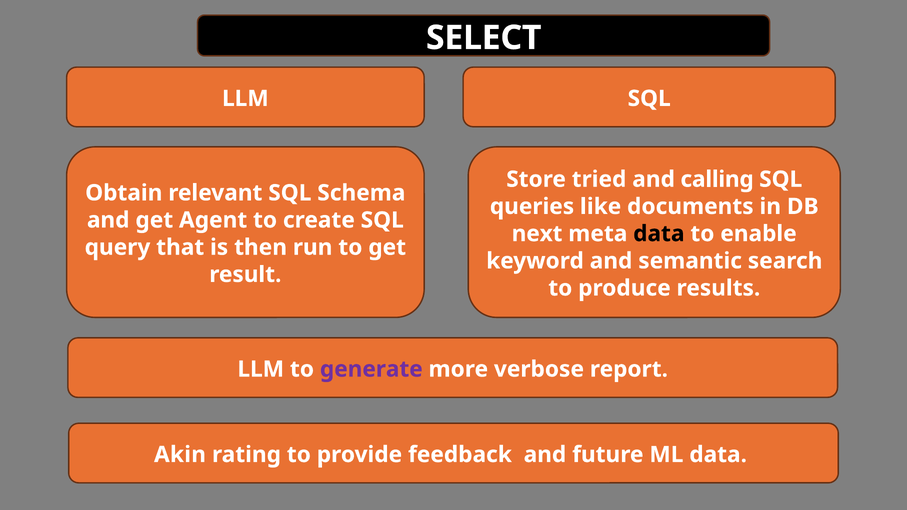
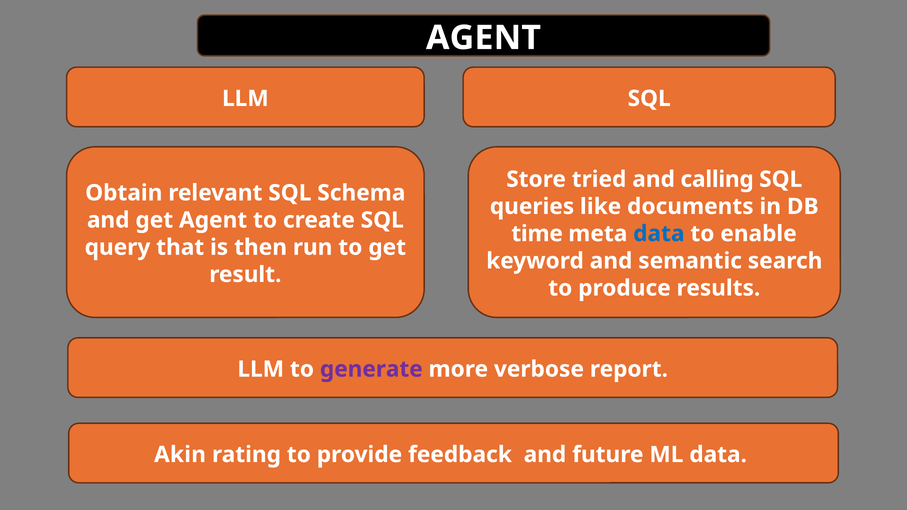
SELECT: SELECT -> AGENT (483, 38)
next: next -> time (537, 234)
data colour: black -> blue (659, 234)
